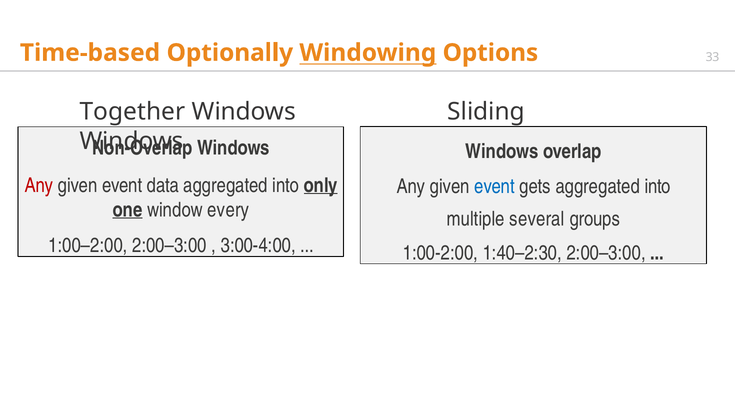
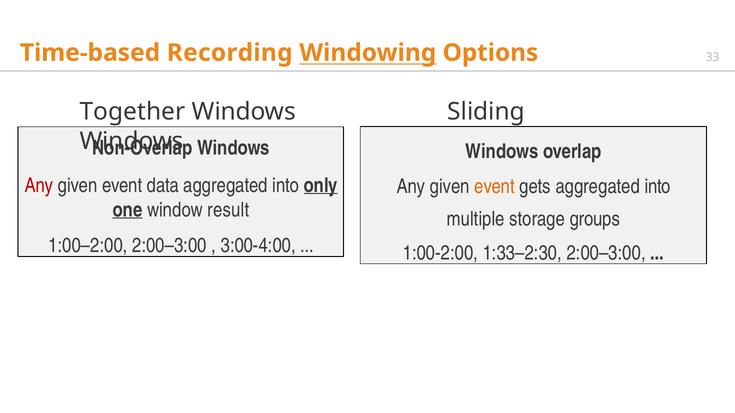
Optionally: Optionally -> Recording (230, 53)
event colour: blue -> orange (495, 187)
every: every -> result (228, 210)
several: several -> storage (537, 219)
1:40–2:30: 1:40–2:30 -> 1:33–2:30 (522, 253)
